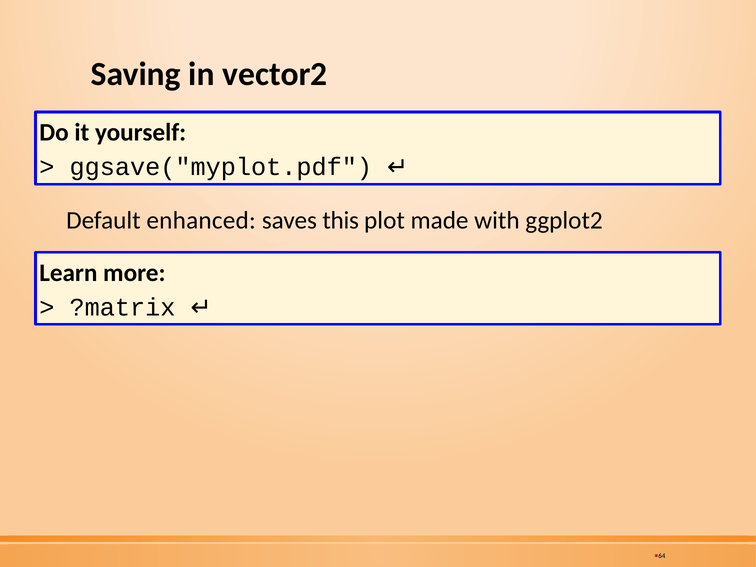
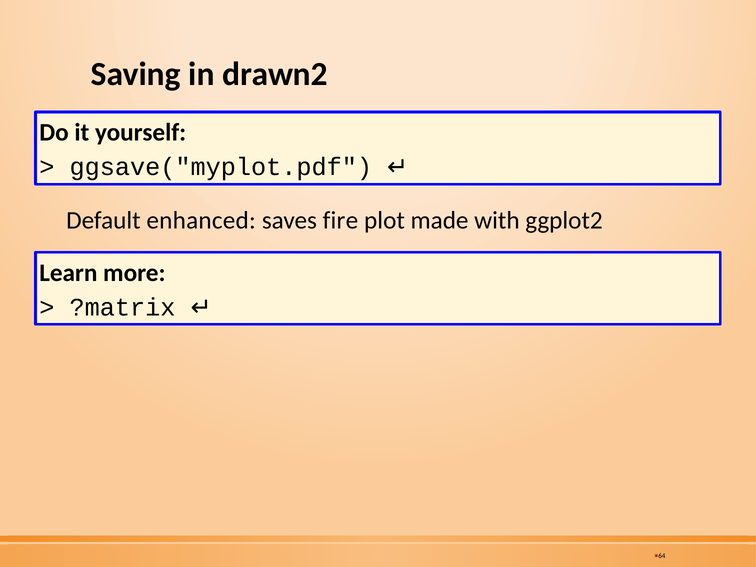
vector2: vector2 -> drawn2 (275, 74)
this: this -> fire (340, 220)
